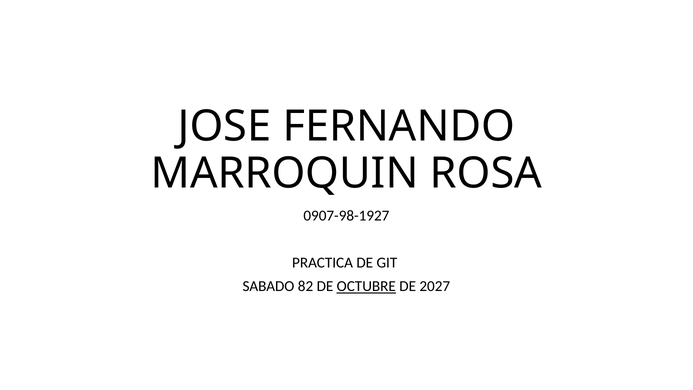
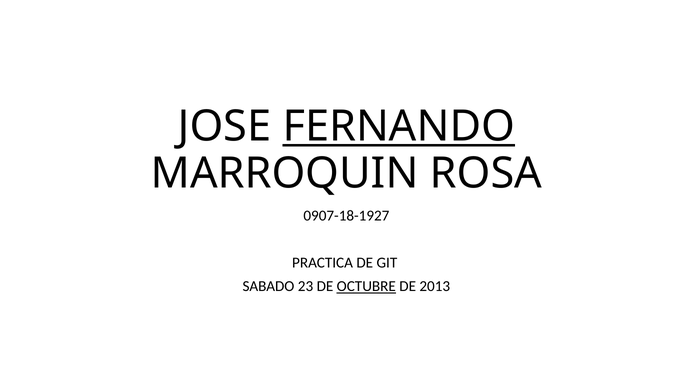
FERNANDO underline: none -> present (399, 126)
0907-98-1927: 0907-98-1927 -> 0907-18-1927 (346, 215)
82: 82 -> 23 (306, 286)
2027: 2027 -> 2013 (435, 286)
